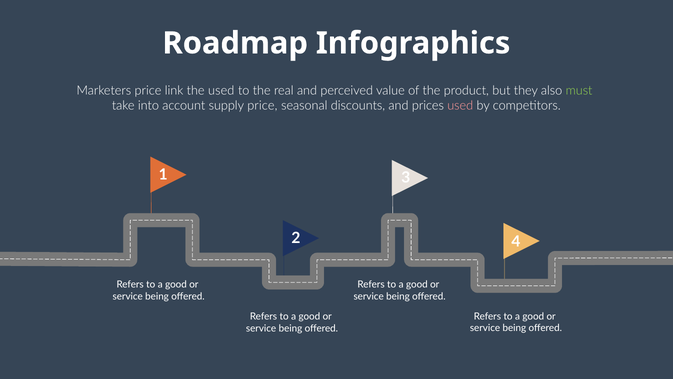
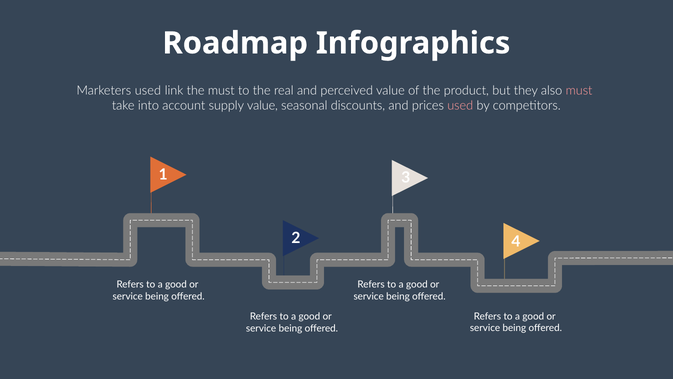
Marketers price: price -> used (148, 90)
the used: used -> must (221, 90)
must colour: light green -> pink (579, 90)
supply price: price -> value (262, 106)
